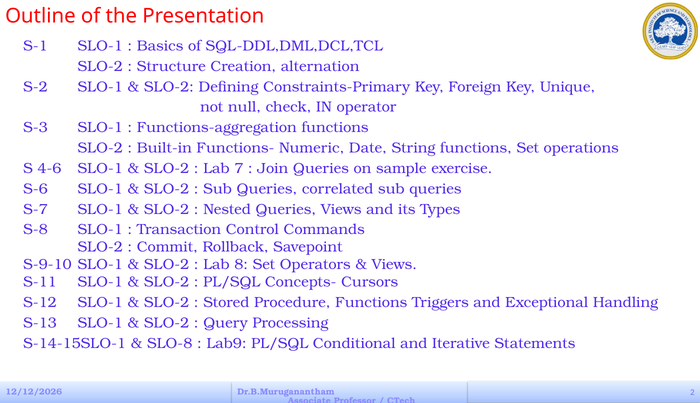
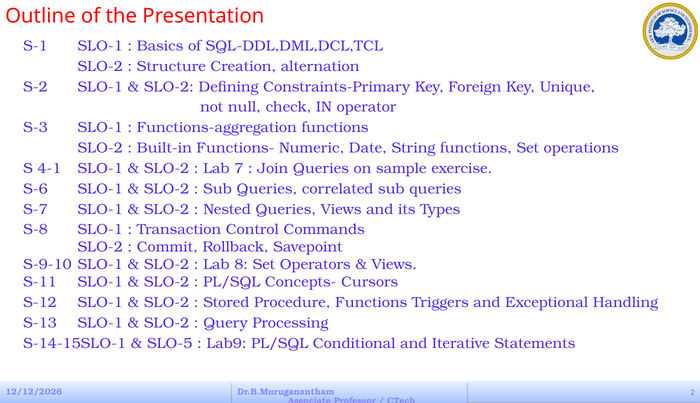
4-6: 4-6 -> 4-1 (49, 168)
SLO-8: SLO-8 -> SLO-5 (170, 344)
